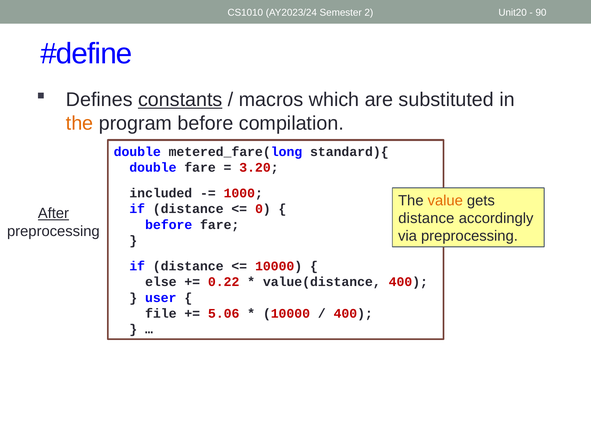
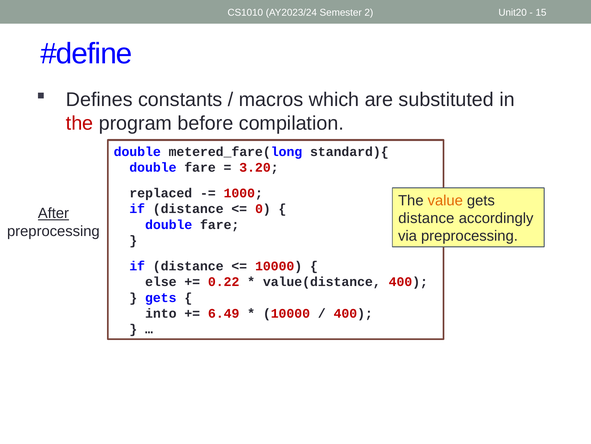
90: 90 -> 15 (541, 12)
constants underline: present -> none (180, 99)
the colour: orange -> red (80, 123)
included: included -> replaced (161, 193)
before: before -> double (169, 224)
user: user -> gets (161, 297)
file: file -> into (161, 313)
5.06: 5.06 -> 6.49 (224, 313)
